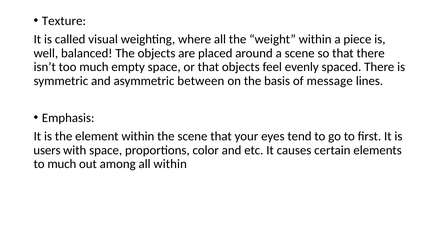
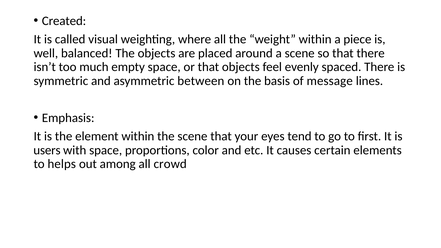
Texture: Texture -> Created (64, 21)
to much: much -> helps (62, 164)
all within: within -> crowd (170, 164)
